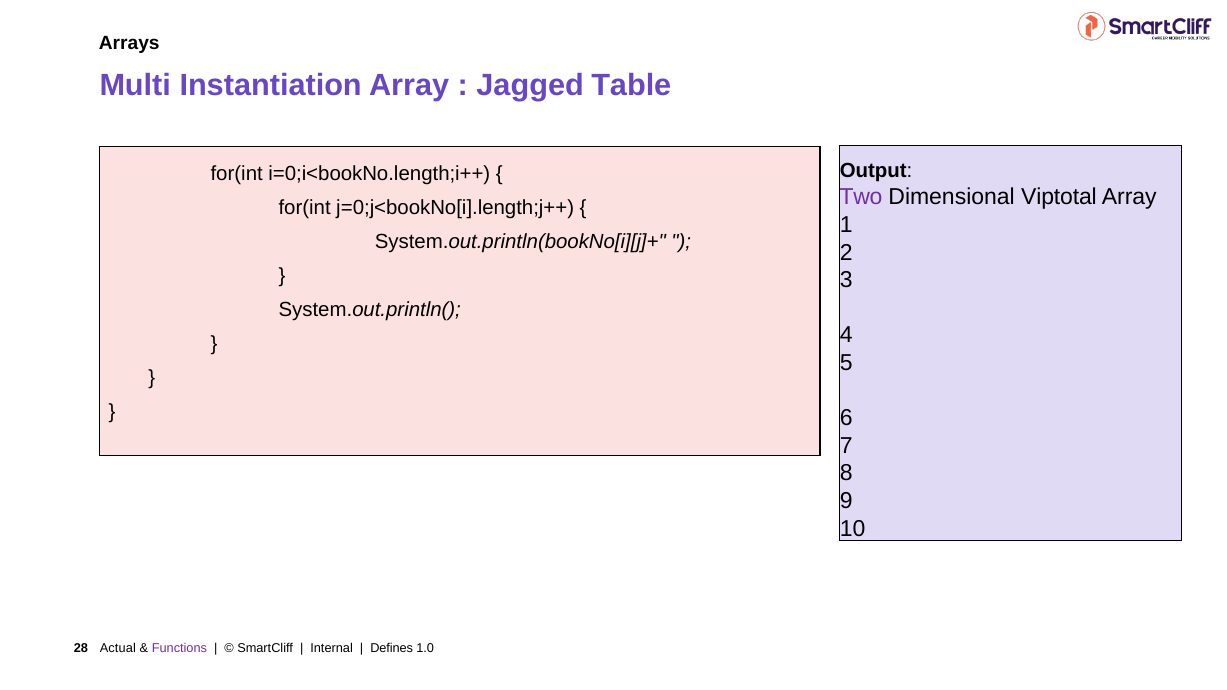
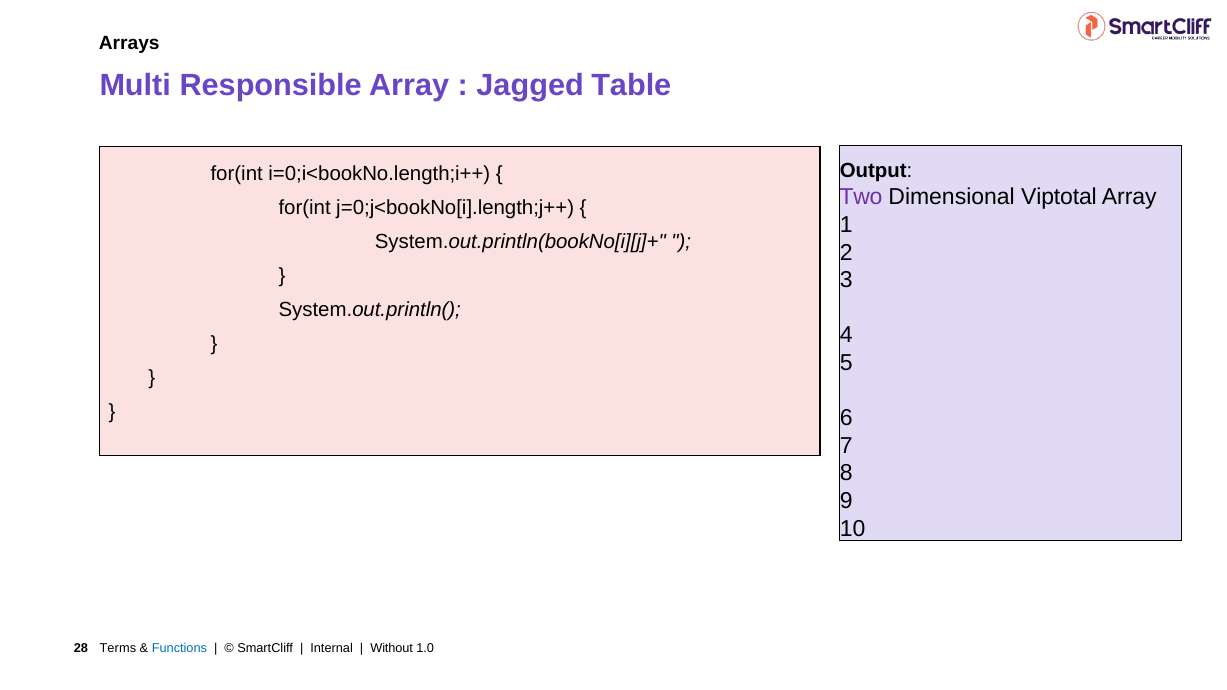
Instantiation: Instantiation -> Responsible (271, 86)
Actual: Actual -> Terms (118, 648)
Functions colour: purple -> blue (179, 648)
Defines: Defines -> Without (392, 648)
